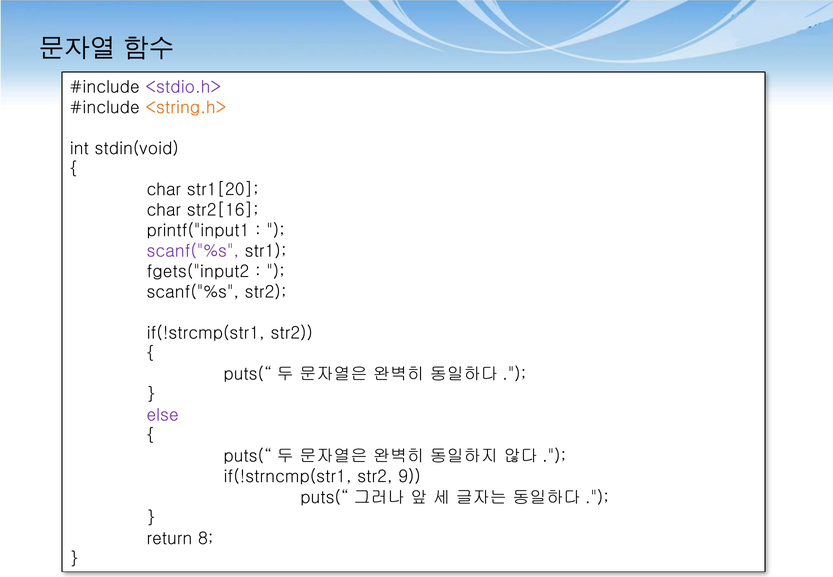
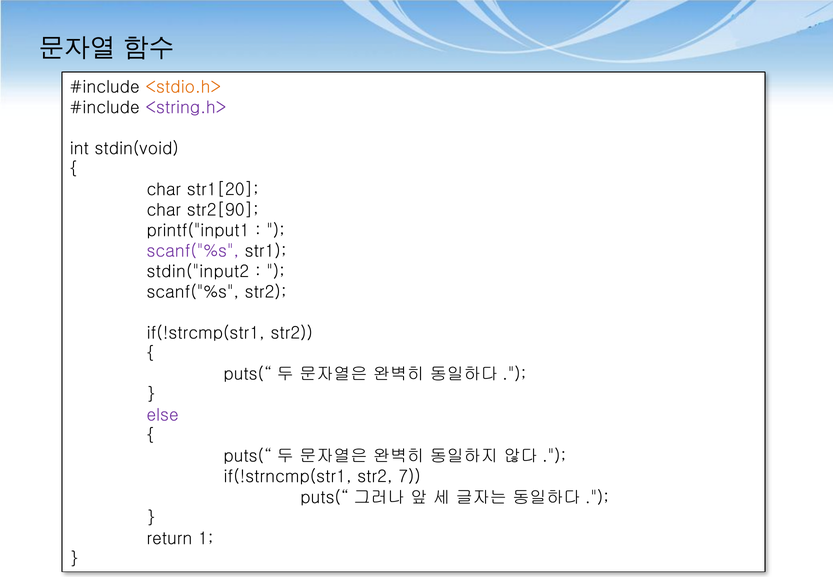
<stdio.h> colour: purple -> orange (183, 87)
<string.h> colour: orange -> purple (186, 108)
str2[16: str2[16 -> str2[90 (223, 210)
fgets("input2: fgets("input2 -> stdin("input2 (198, 272)
9: 9 -> 7 (410, 477)
8: 8 -> 1 (206, 538)
